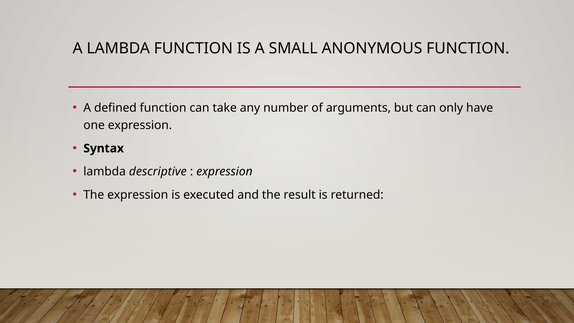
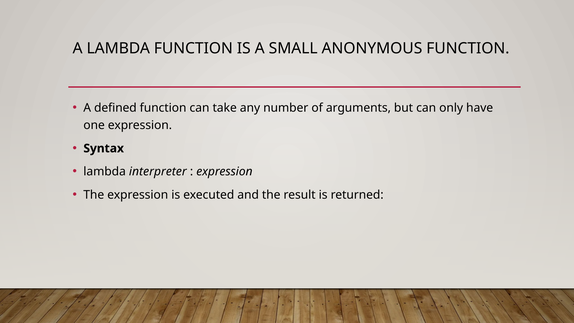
descriptive: descriptive -> interpreter (158, 172)
